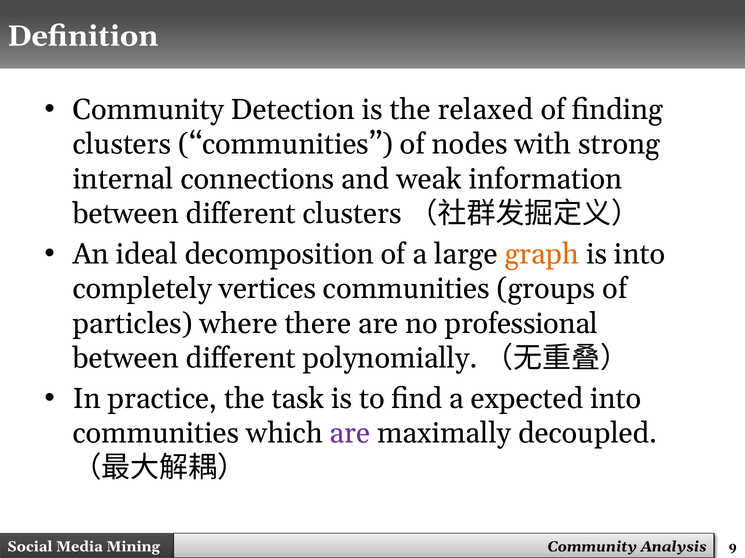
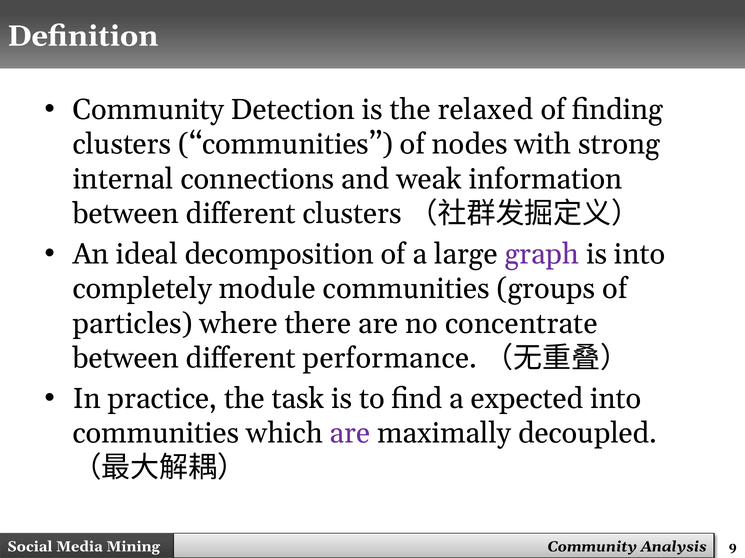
graph colour: orange -> purple (542, 255)
vertices: vertices -> module (267, 289)
professional: professional -> concentrate (521, 324)
polynomially: polynomially -> performance (390, 359)
